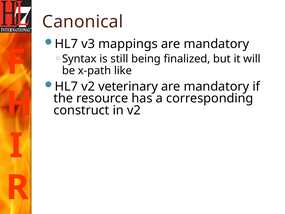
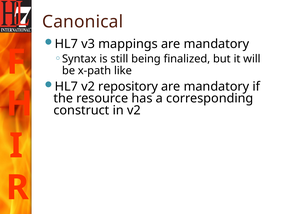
veterinary: veterinary -> repository (128, 86)
